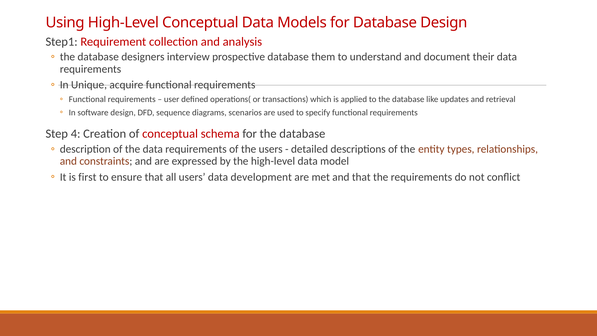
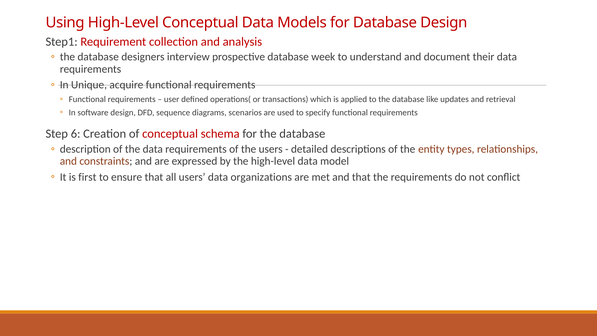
them: them -> week (323, 57)
4: 4 -> 6 (76, 134)
development: development -> organizations (261, 177)
